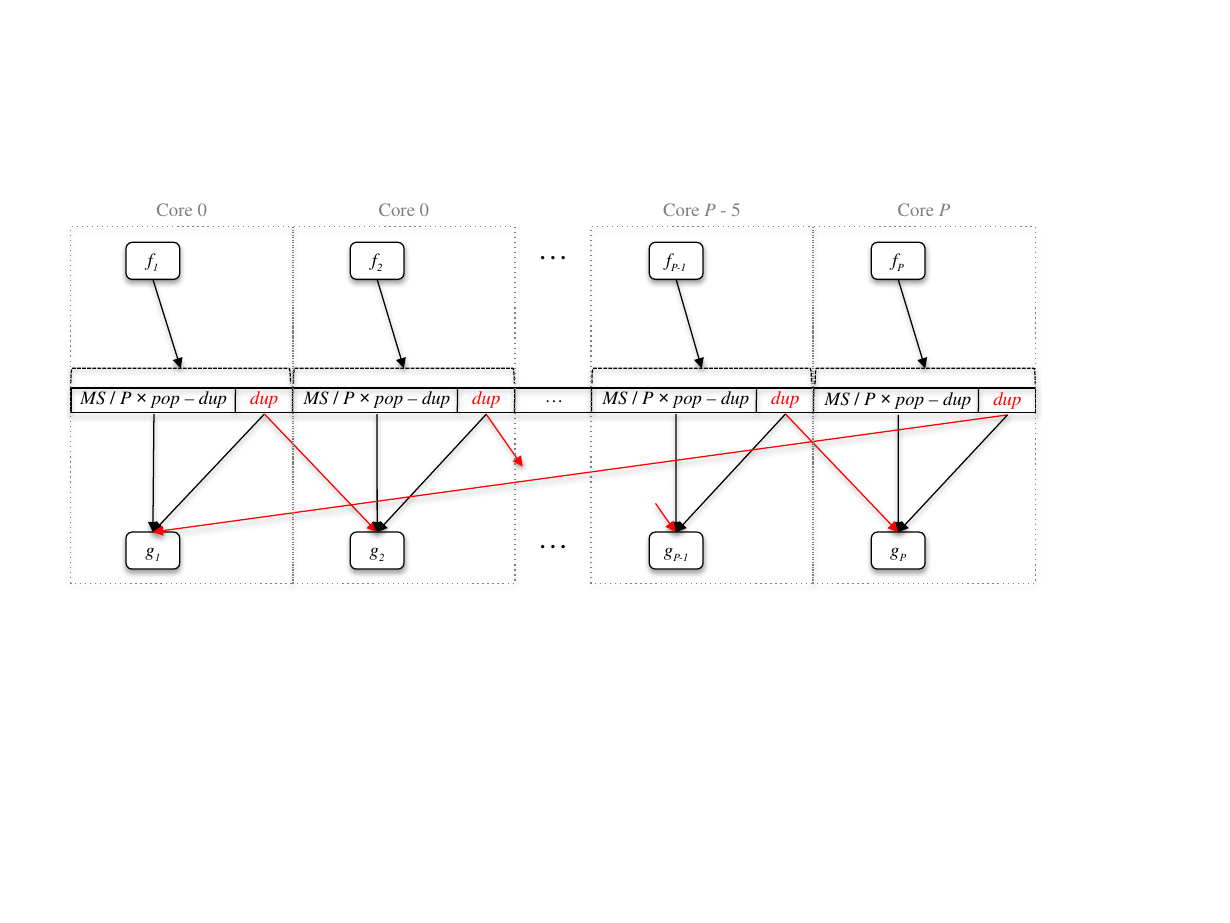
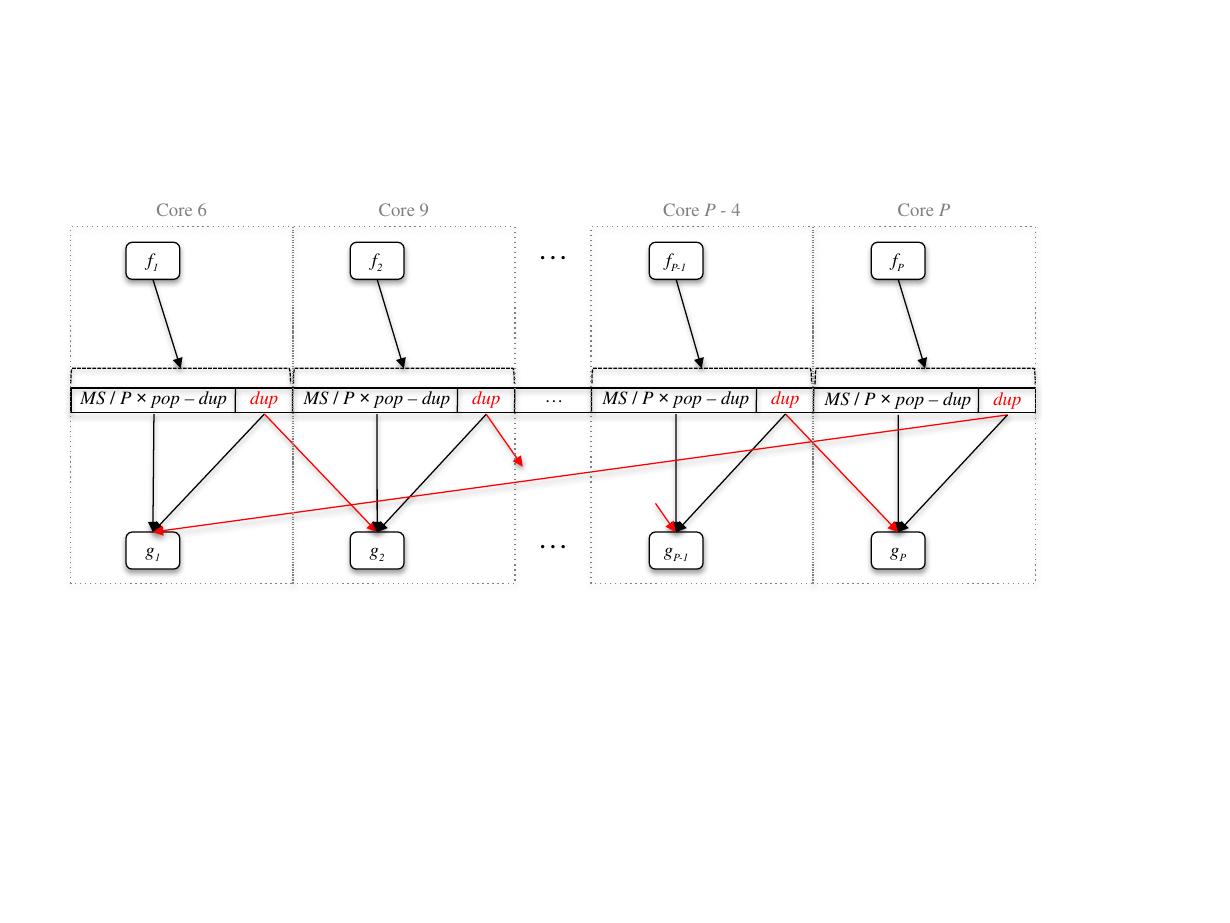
0: 0 -> 6 (202, 210)
0: 0 -> 9 (424, 210)
5: 5 -> 4 (736, 210)
